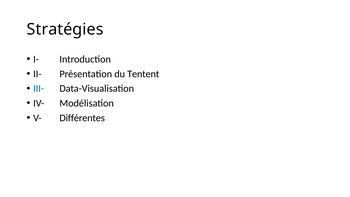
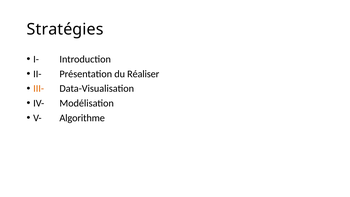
Tentent: Tentent -> Réaliser (143, 74)
III- colour: blue -> orange (39, 89)
Différentes: Différentes -> Algorithme (82, 118)
